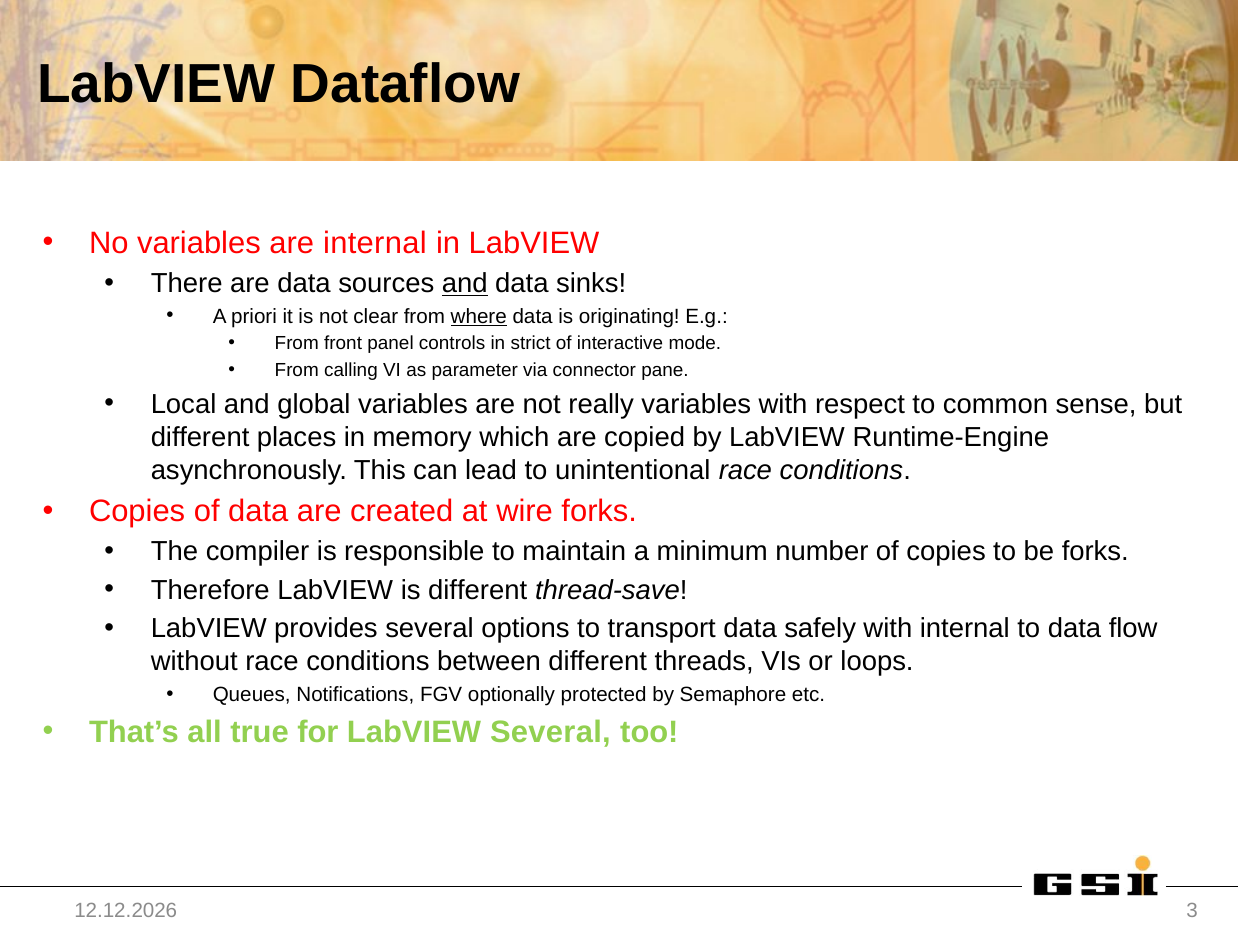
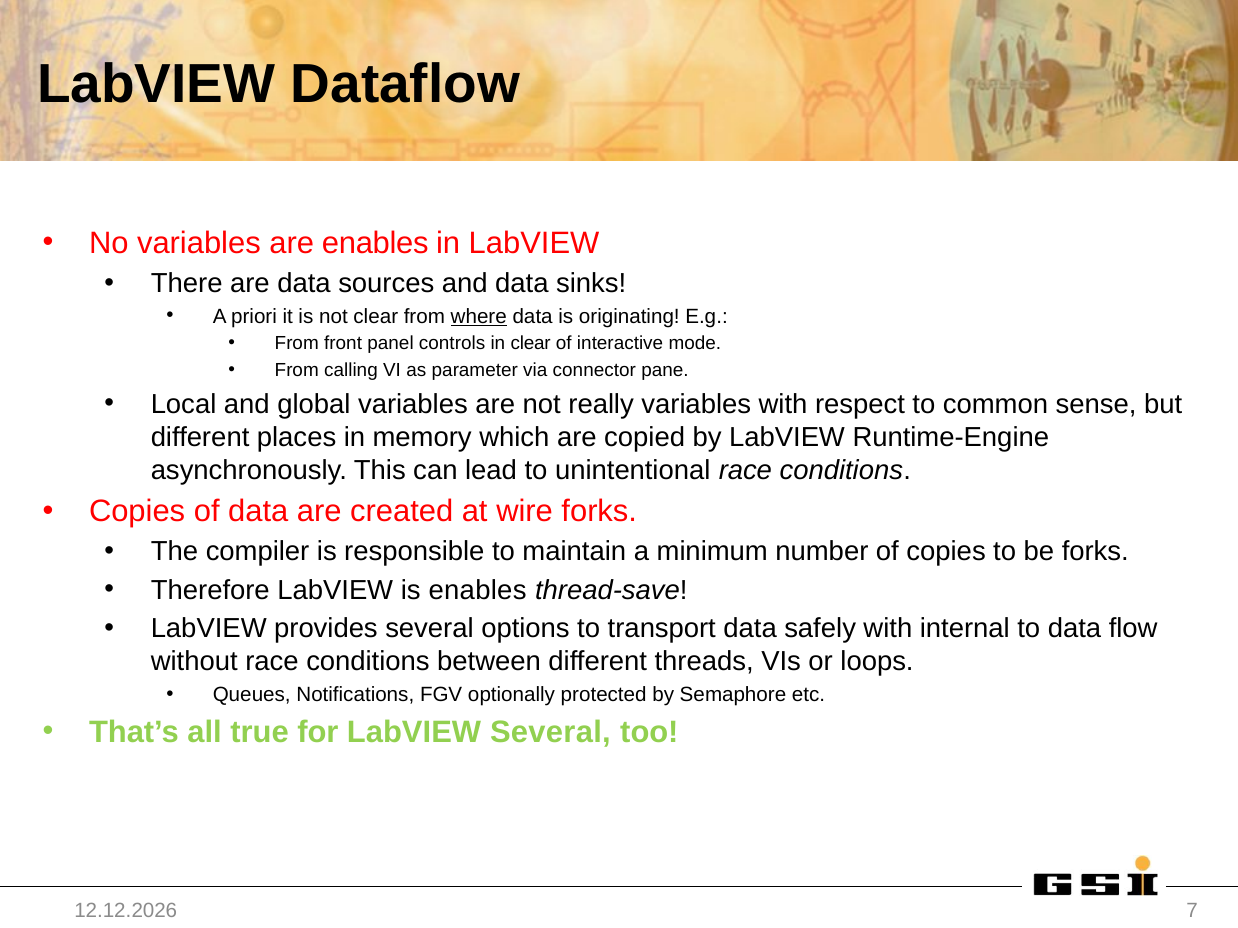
are internal: internal -> enables (375, 244)
and underline: present -> none (465, 284)
in strict: strict -> clear (531, 344)
is different: different -> enables (478, 591)
3: 3 -> 7 (1192, 911)
